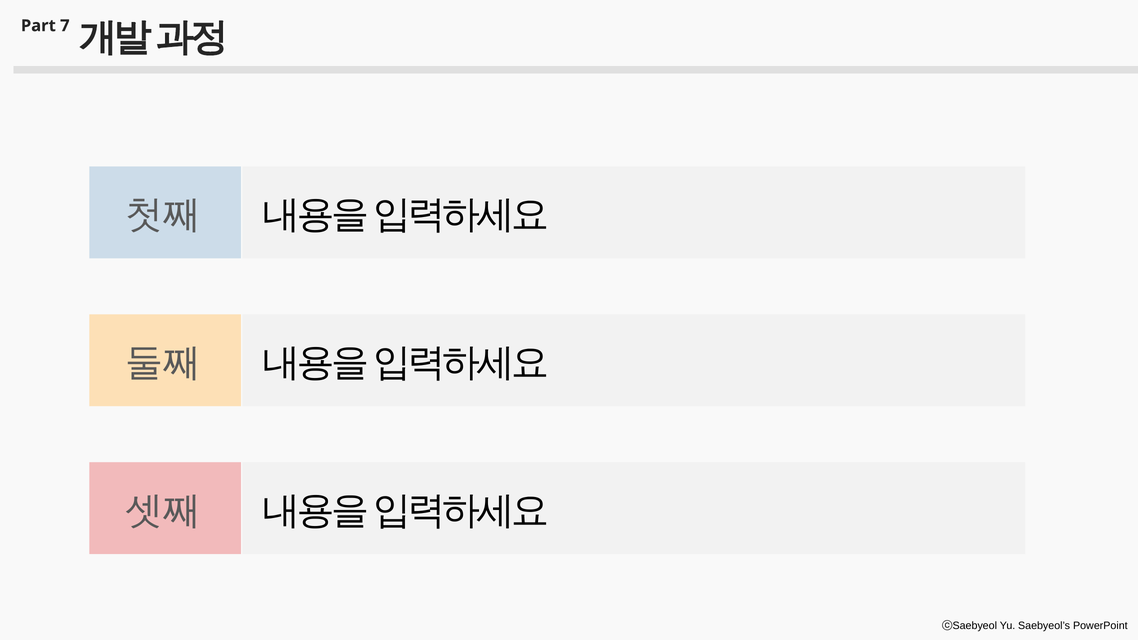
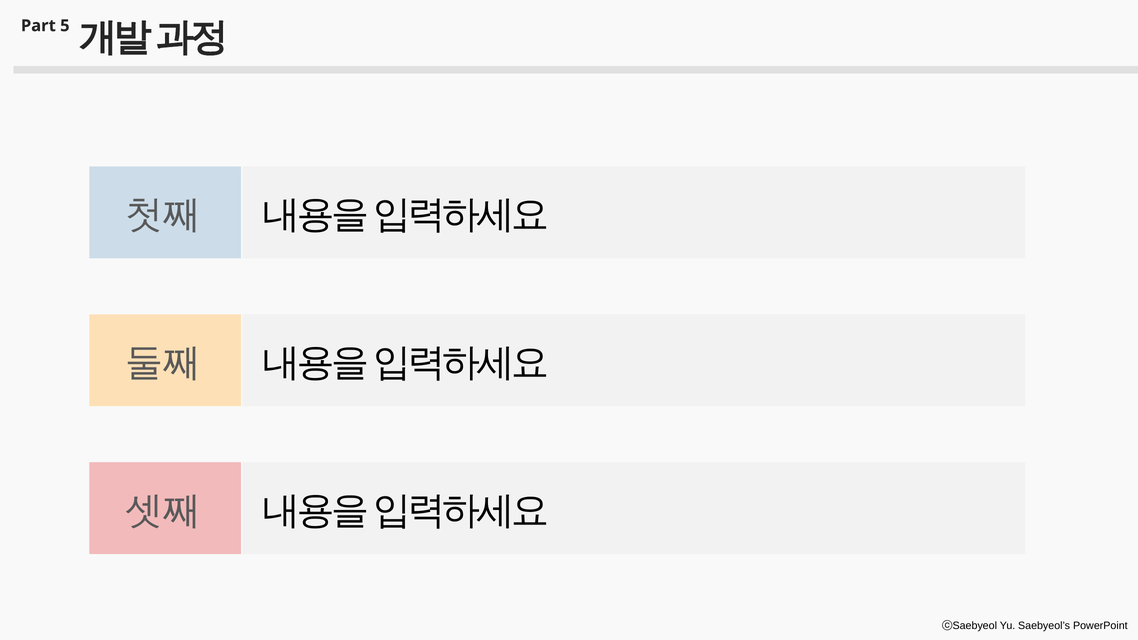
7: 7 -> 5 (65, 26)
